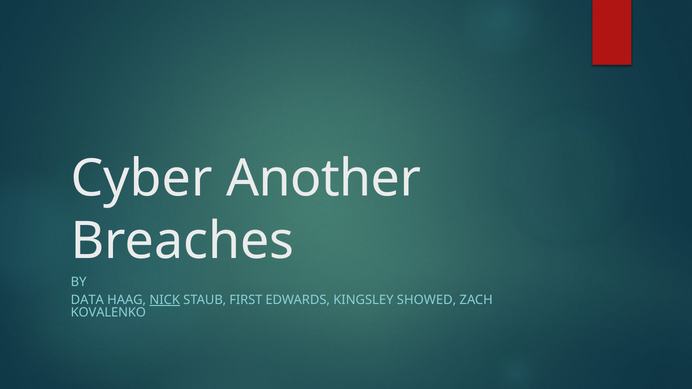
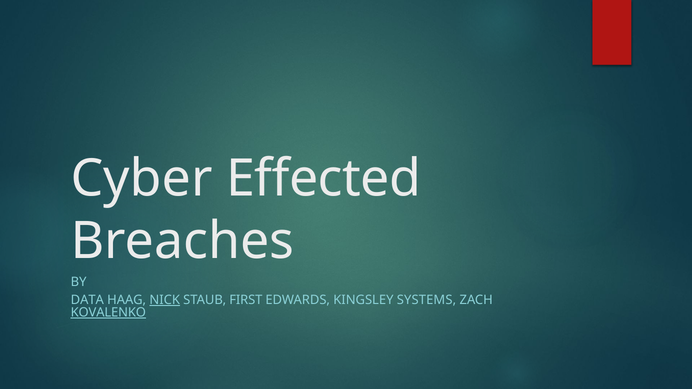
Another: Another -> Effected (324, 179)
SHOWED: SHOWED -> SYSTEMS (426, 300)
KOVALENKO underline: none -> present (108, 313)
